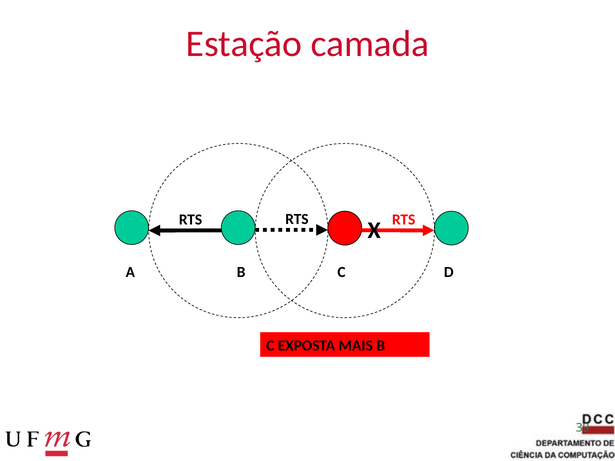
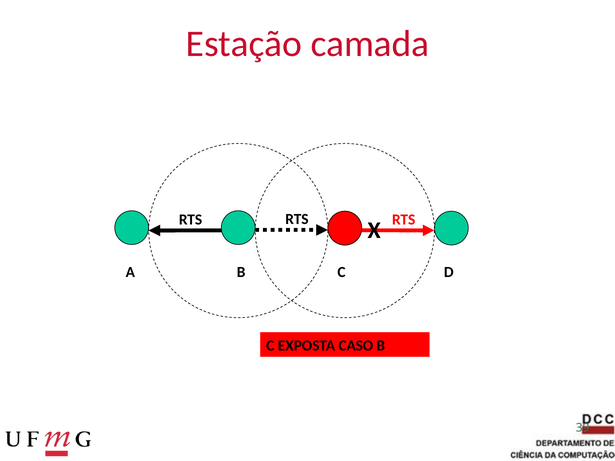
MAIS: MAIS -> CASO (356, 346)
